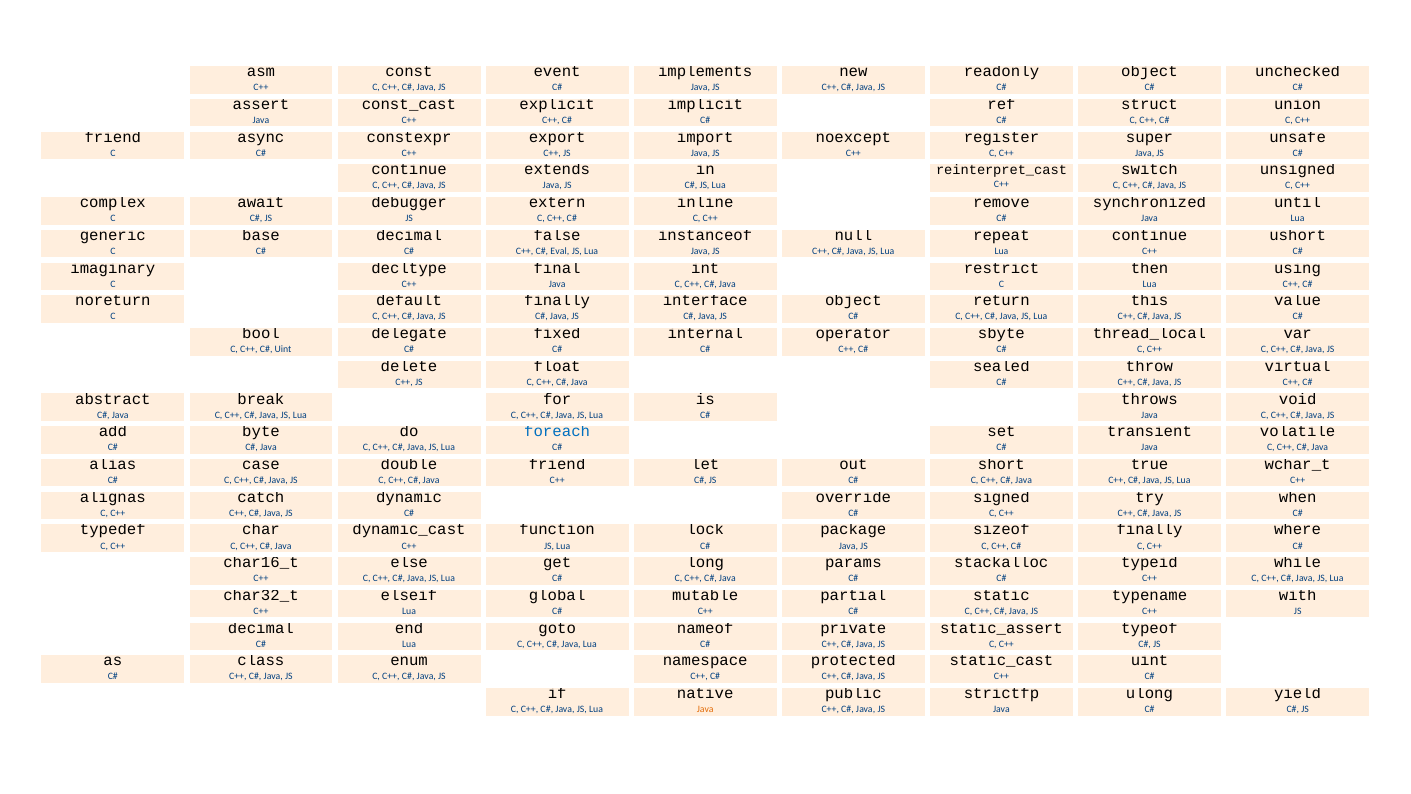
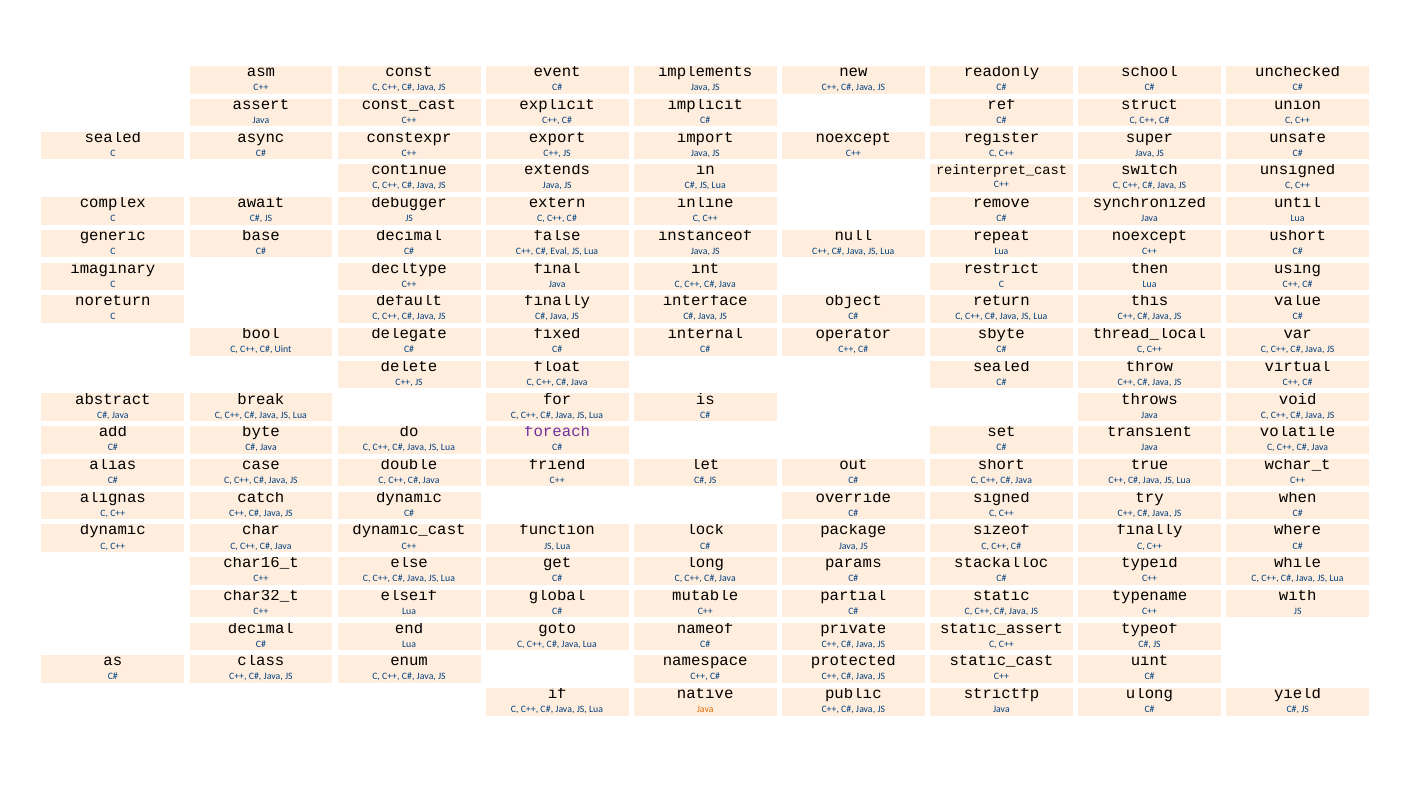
object: object -> school (1150, 71)
friend: friend -> sealed (113, 137)
continue: continue -> noexcept (1150, 235)
foreach colour: blue -> purple (557, 431)
typedef: typedef -> dynamic (113, 530)
